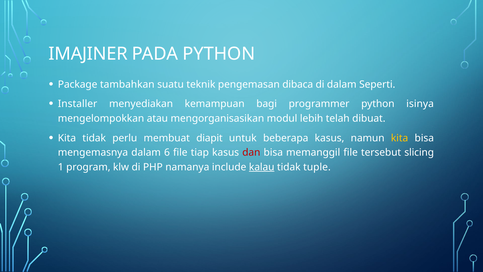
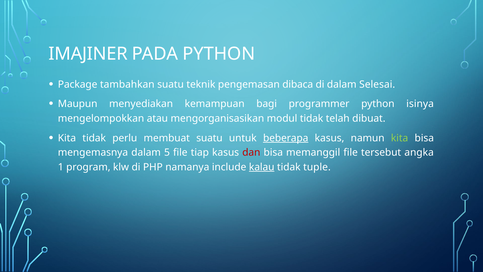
Seperti: Seperti -> Selesai (377, 84)
Installer: Installer -> Maupun (78, 104)
modul lebih: lebih -> tidak (312, 118)
membuat diapit: diapit -> suatu (209, 138)
beberapa underline: none -> present (286, 138)
kita colour: yellow -> light green (400, 138)
6: 6 -> 5 (167, 152)
slicing: slicing -> angka (419, 152)
